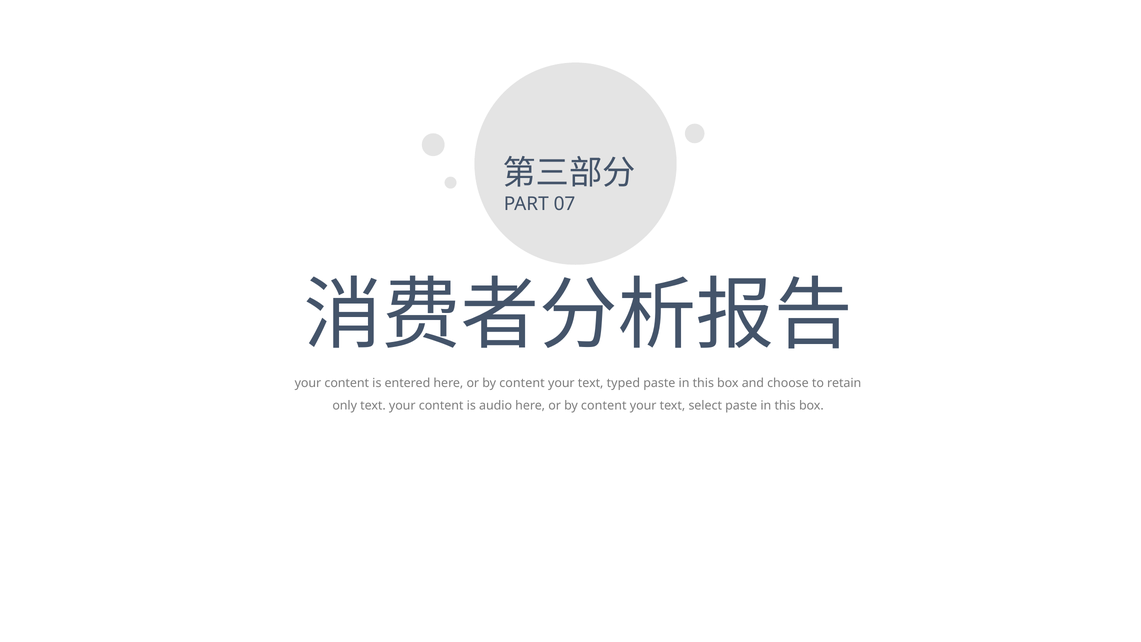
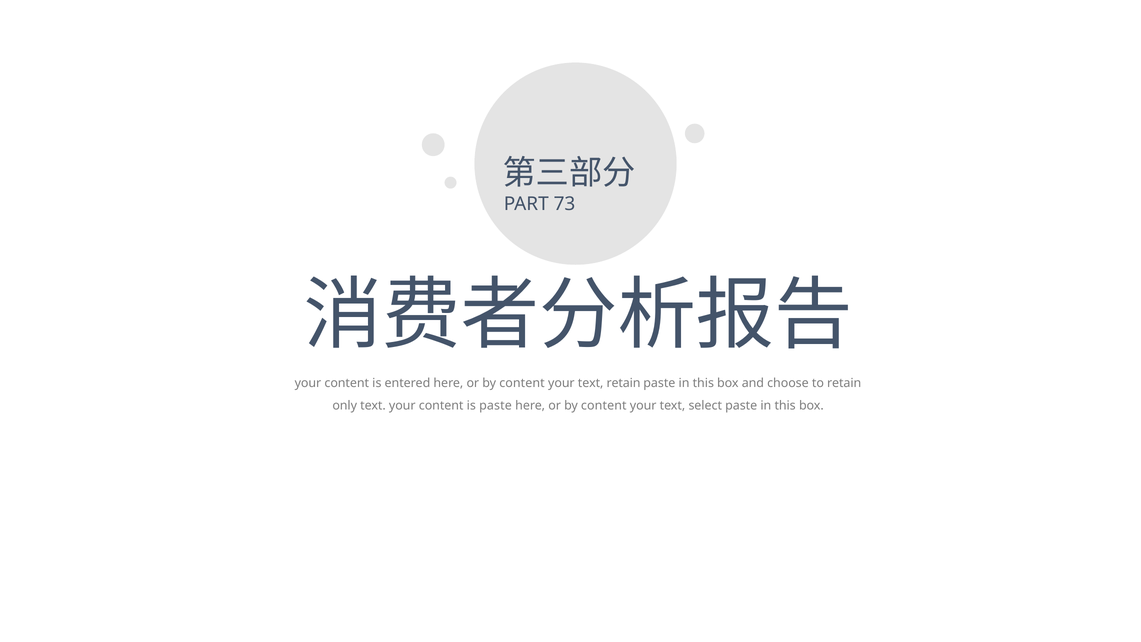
07: 07 -> 73 (564, 204)
text typed: typed -> retain (623, 383)
is audio: audio -> paste (495, 405)
